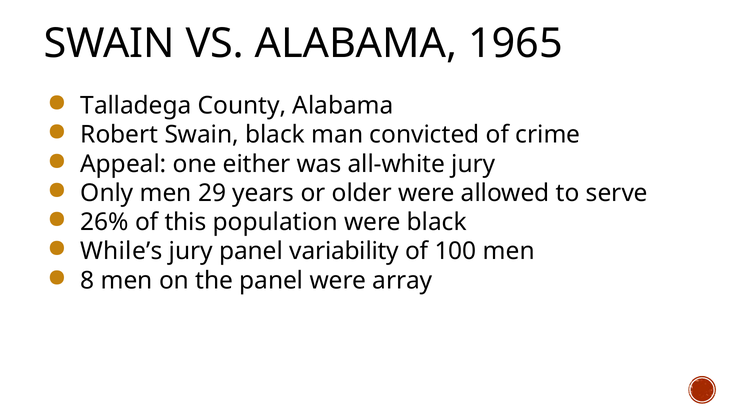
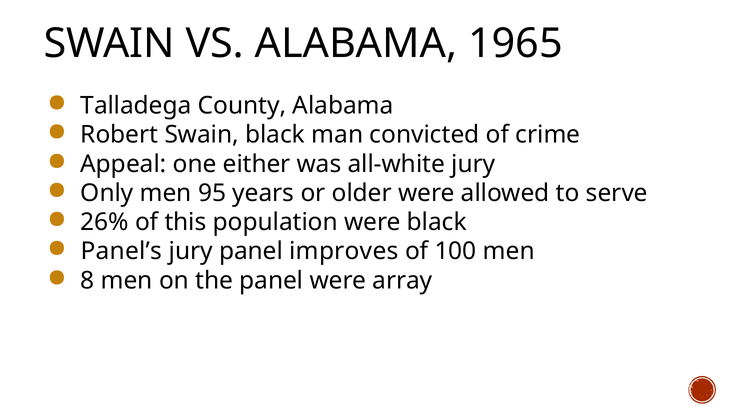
29: 29 -> 95 (212, 193)
While’s: While’s -> Panel’s (121, 251)
variability: variability -> improves (344, 251)
